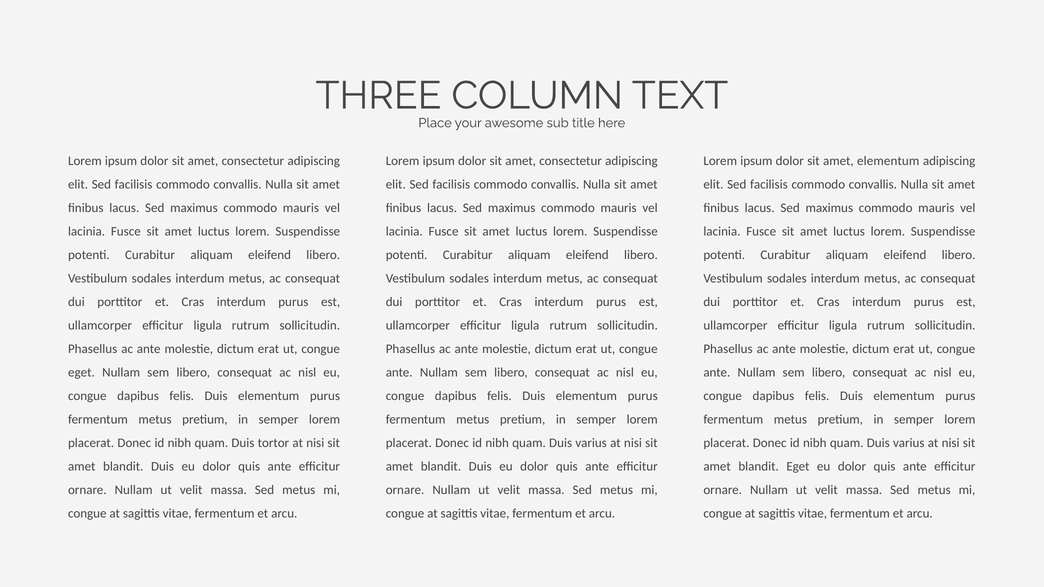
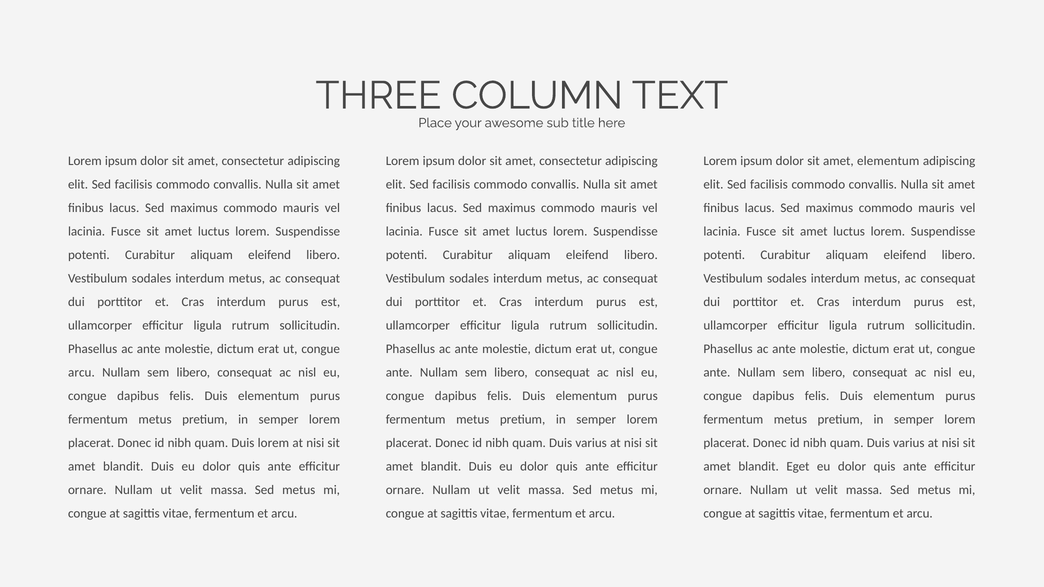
eget: eget -> arcu (81, 372)
Duis tortor: tortor -> lorem (273, 443)
